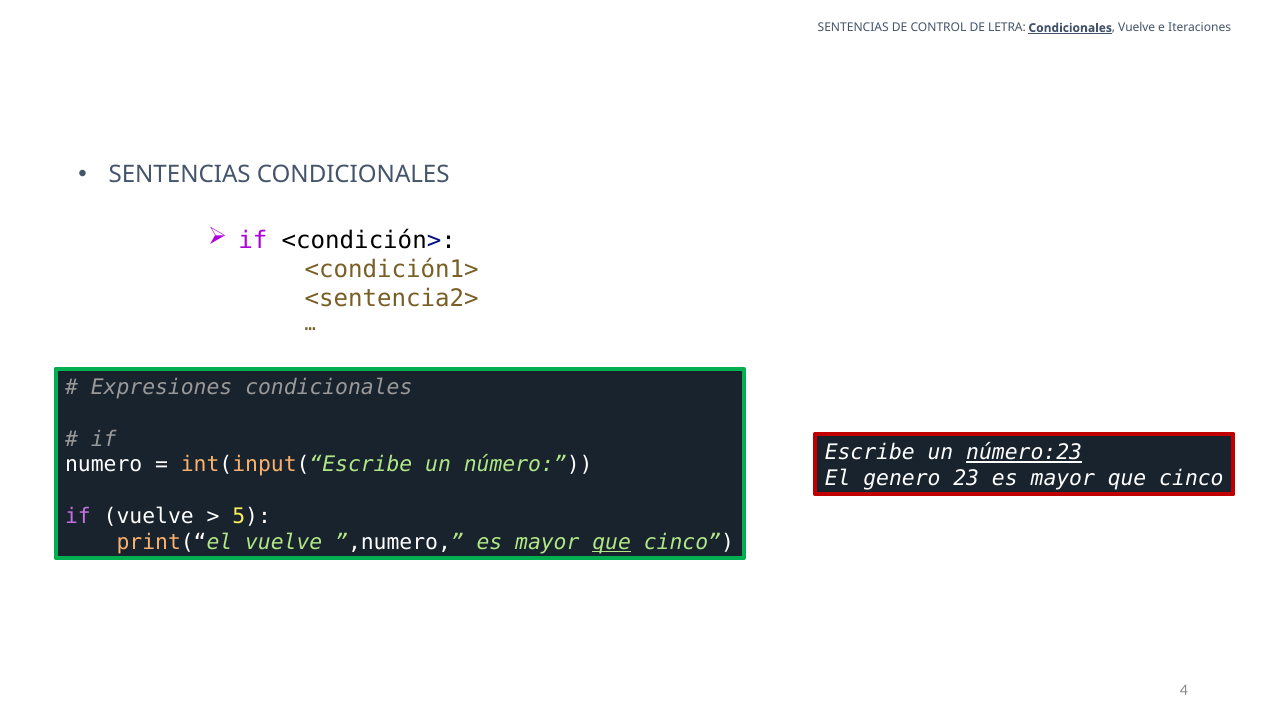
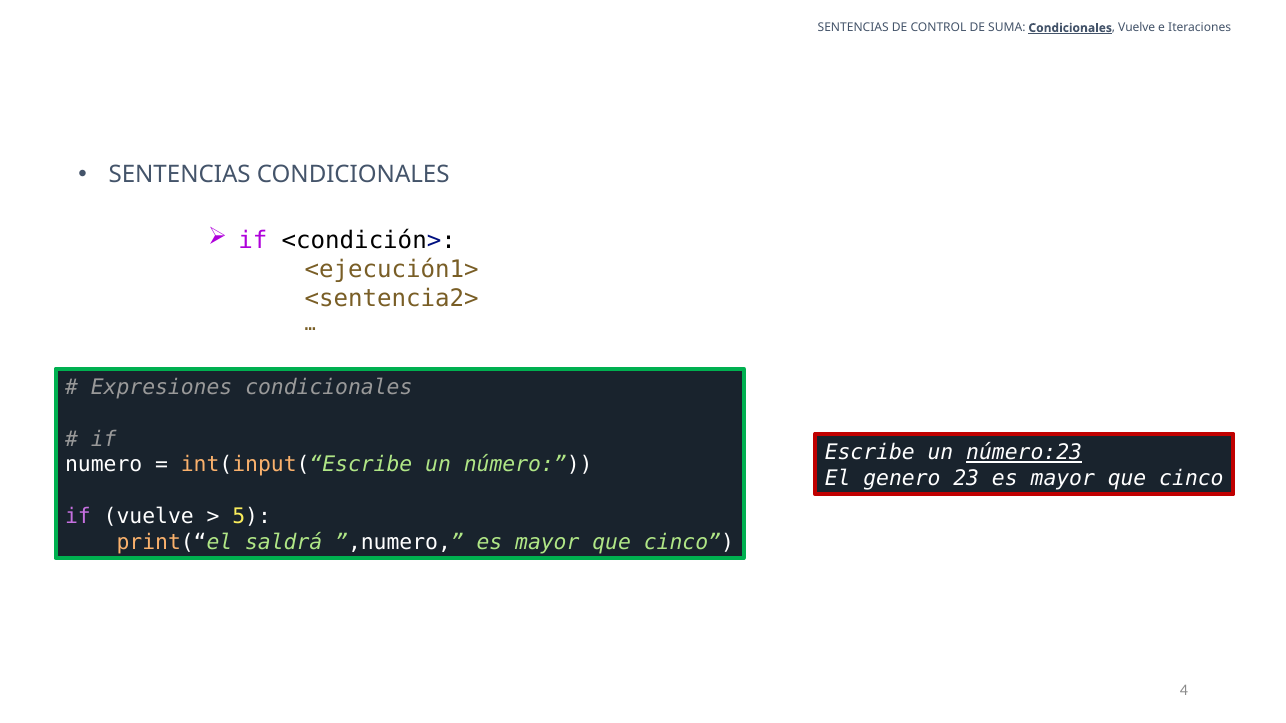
LETRA: LETRA -> SUMA (1007, 28)
<condición1>: <condición1> -> <ejecución1> (392, 270)
print(“el vuelve: vuelve -> saldrá (284, 542)
que underline: present -> none (612, 542)
